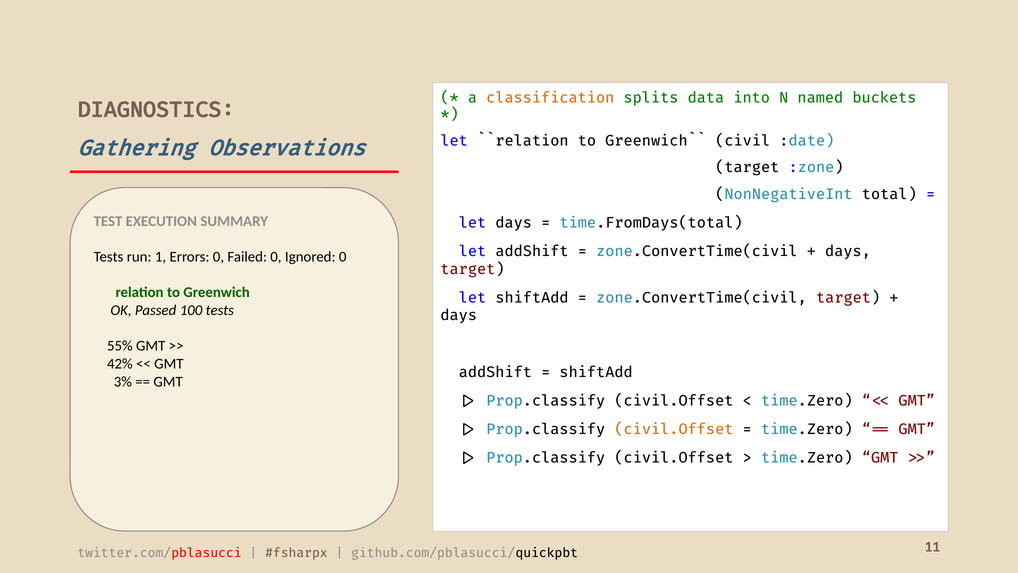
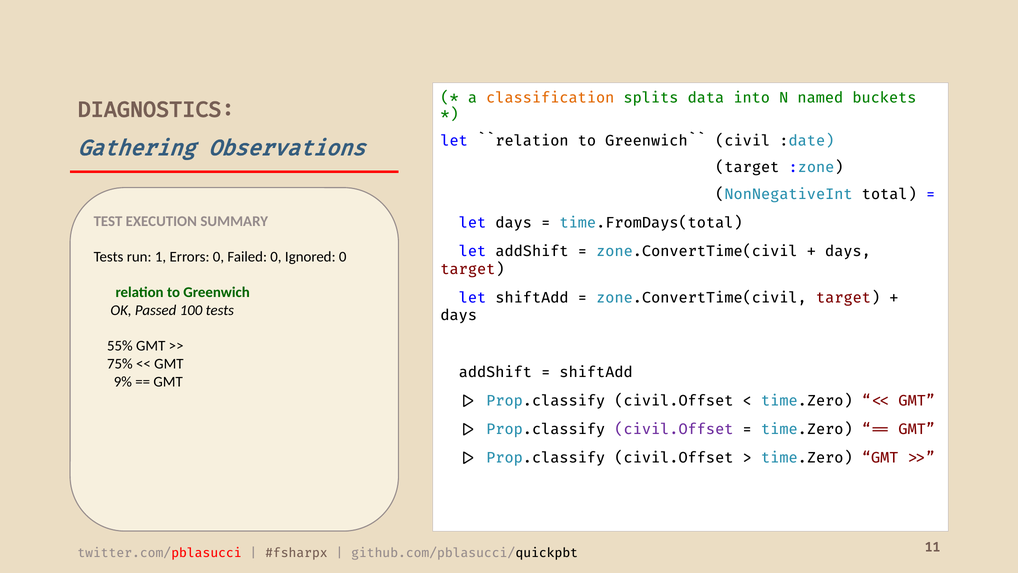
42%: 42% -> 75% (120, 364)
3%: 3% -> 9% (123, 382)
civil.Offset colour: orange -> purple (674, 429)
